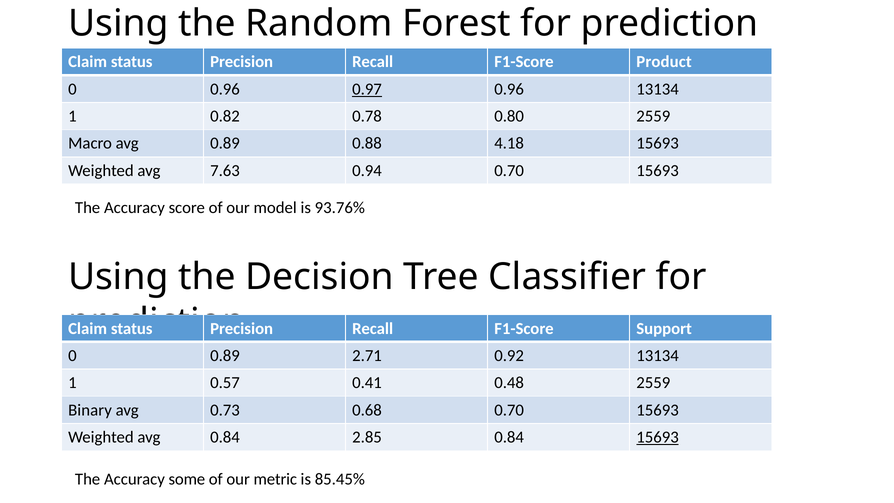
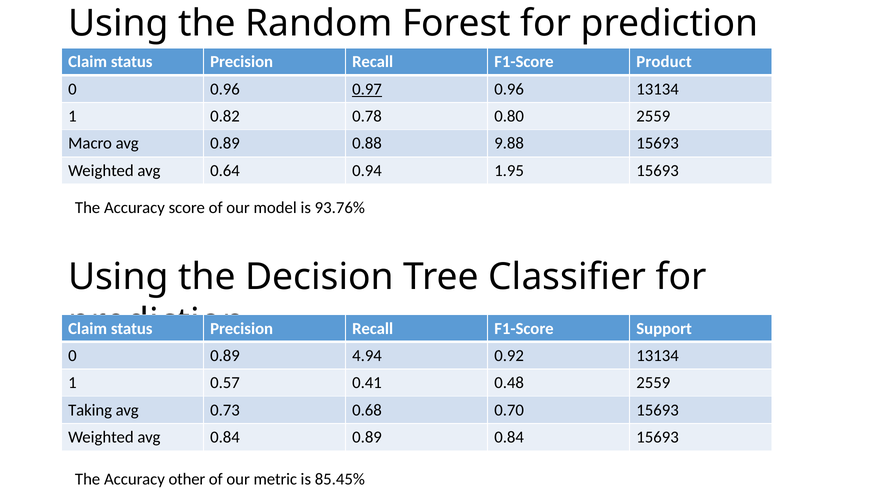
4.18: 4.18 -> 9.88 (509, 143)
7.63: 7.63 -> 0.64 (225, 171)
0.94 0.70: 0.70 -> 1.95 (509, 171)
2.71: 2.71 -> 4.94 (367, 356)
Binary: Binary -> Taking (90, 410)
0.84 2.85: 2.85 -> 0.89 (367, 437)
15693 underline: present -> none (658, 437)
some: some -> other (187, 479)
